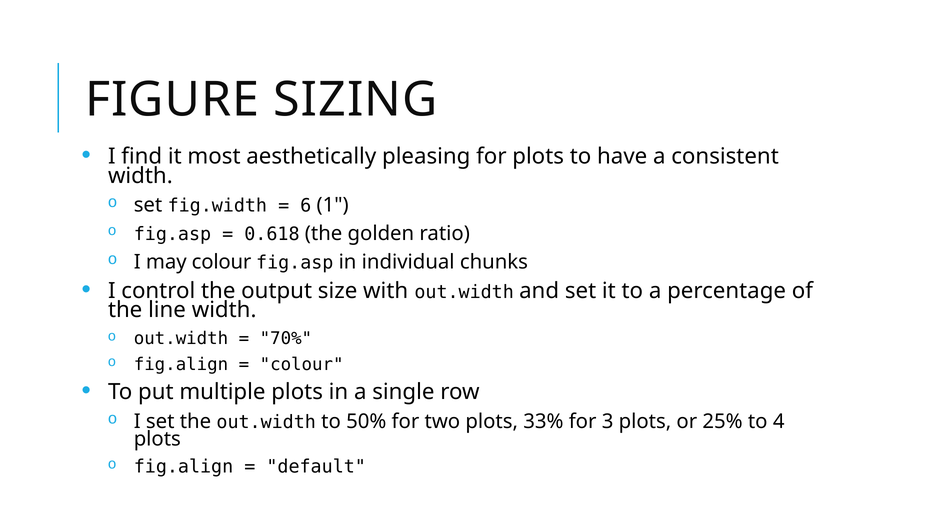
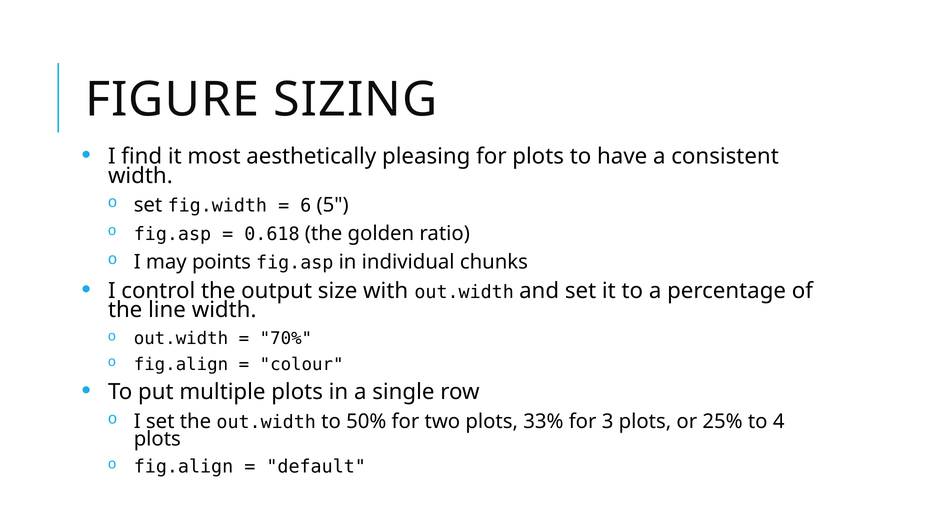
1: 1 -> 5 (333, 205)
may colour: colour -> points (221, 262)
